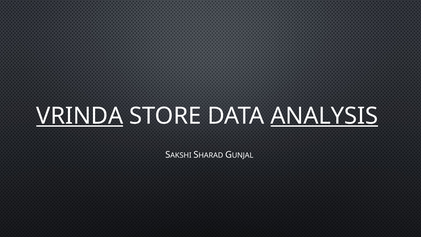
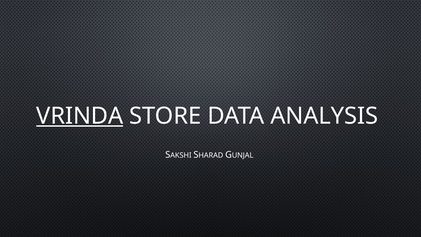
ANALYSIS underline: present -> none (324, 116)
